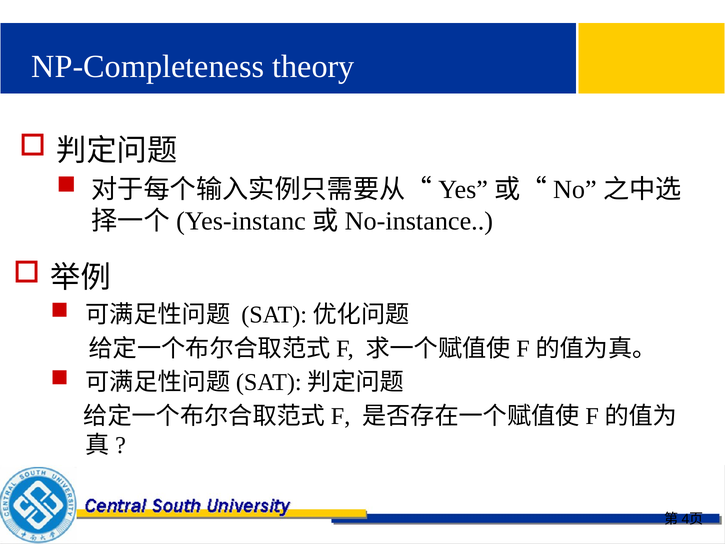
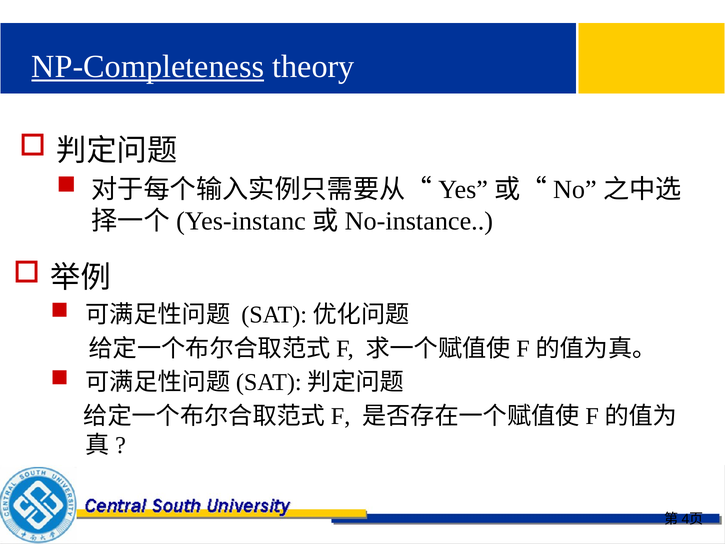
NP-Completeness underline: none -> present (148, 67)
